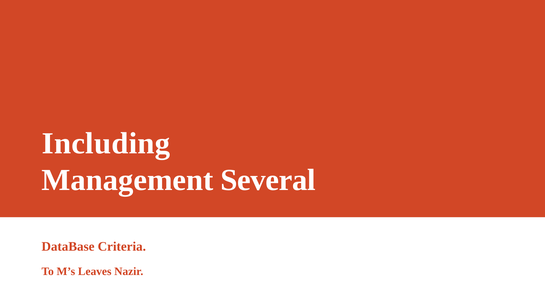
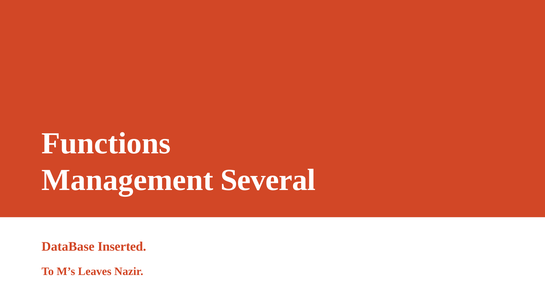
Including: Including -> Functions (106, 144)
Criteria: Criteria -> Inserted (122, 247)
